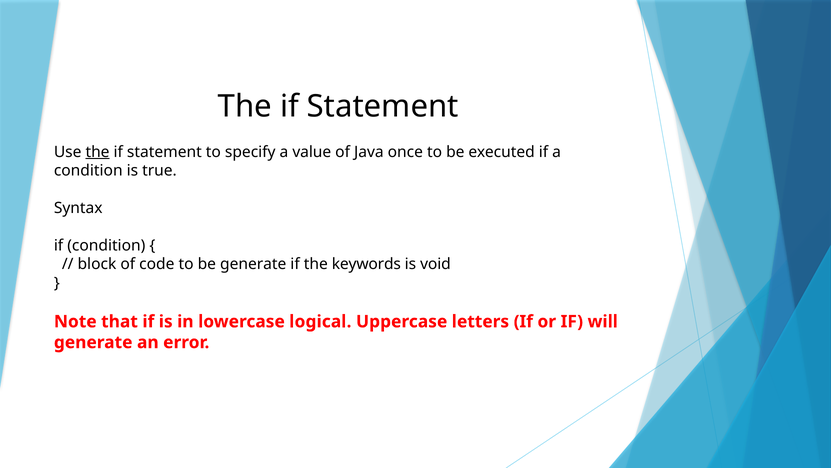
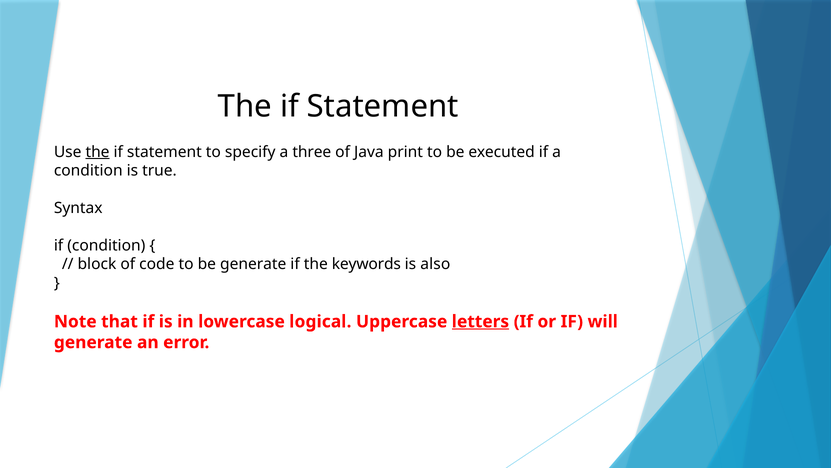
value: value -> three (312, 152)
once: once -> print (405, 152)
void: void -> also (435, 264)
letters underline: none -> present (480, 321)
